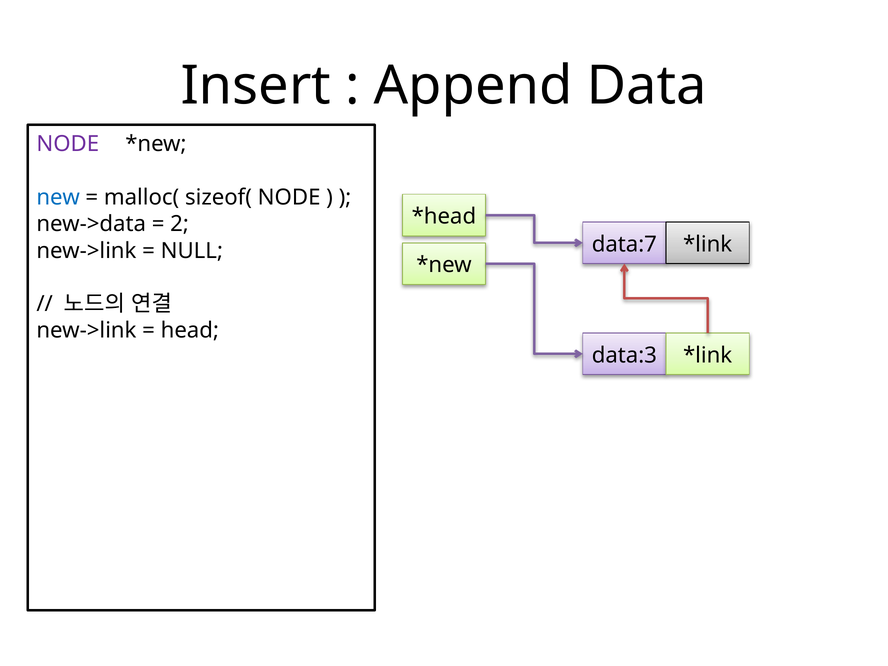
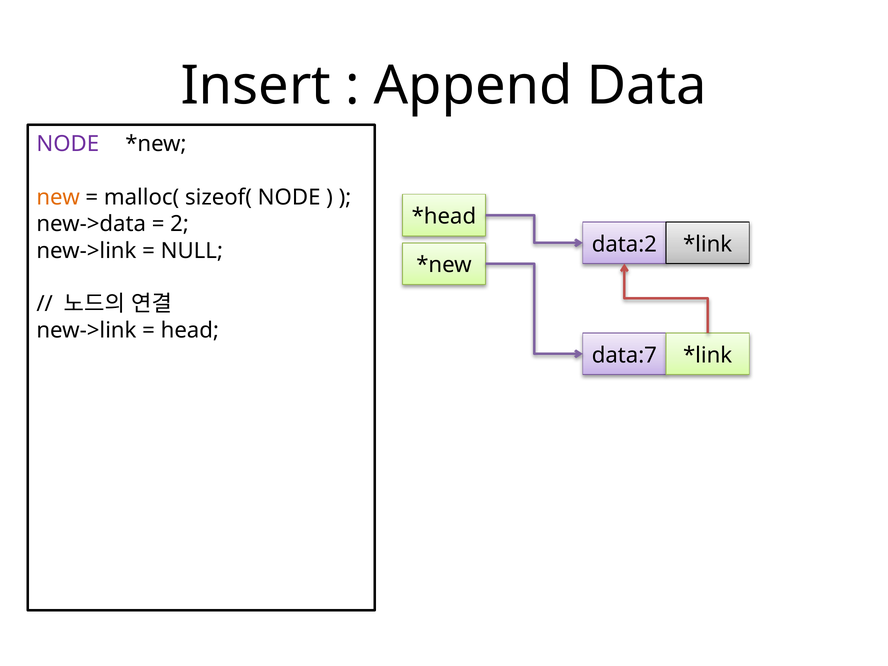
new colour: blue -> orange (58, 197)
data:7: data:7 -> data:2 (624, 244)
data:3: data:3 -> data:7 (624, 355)
